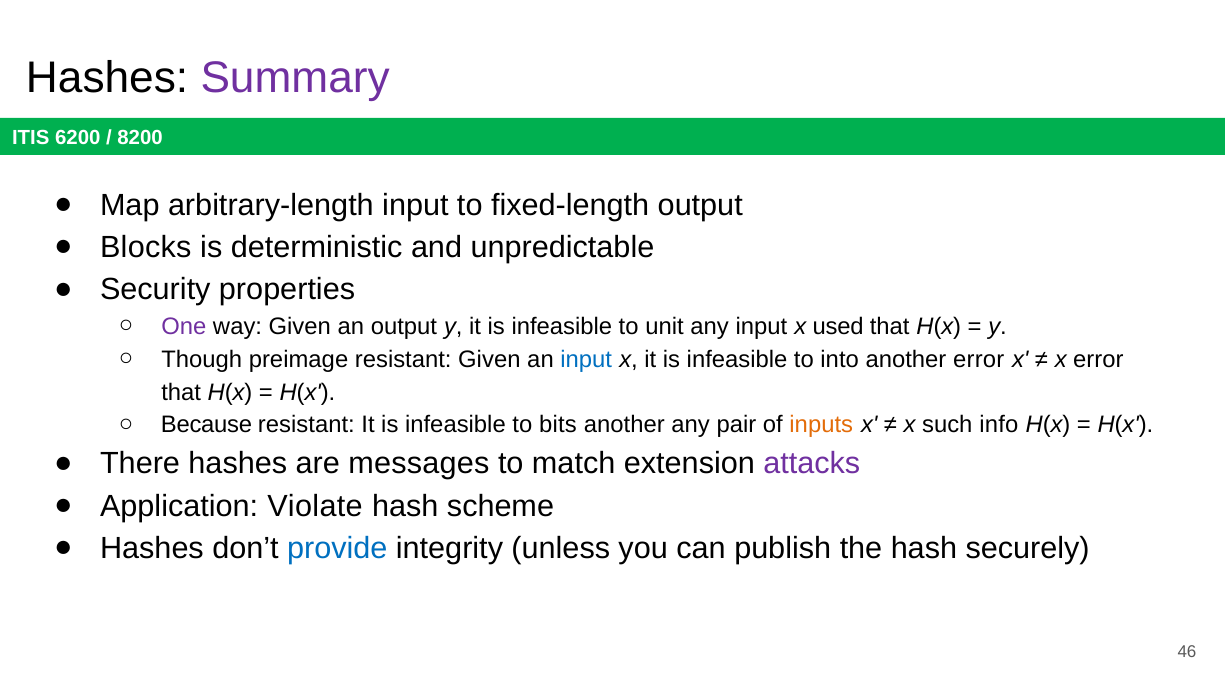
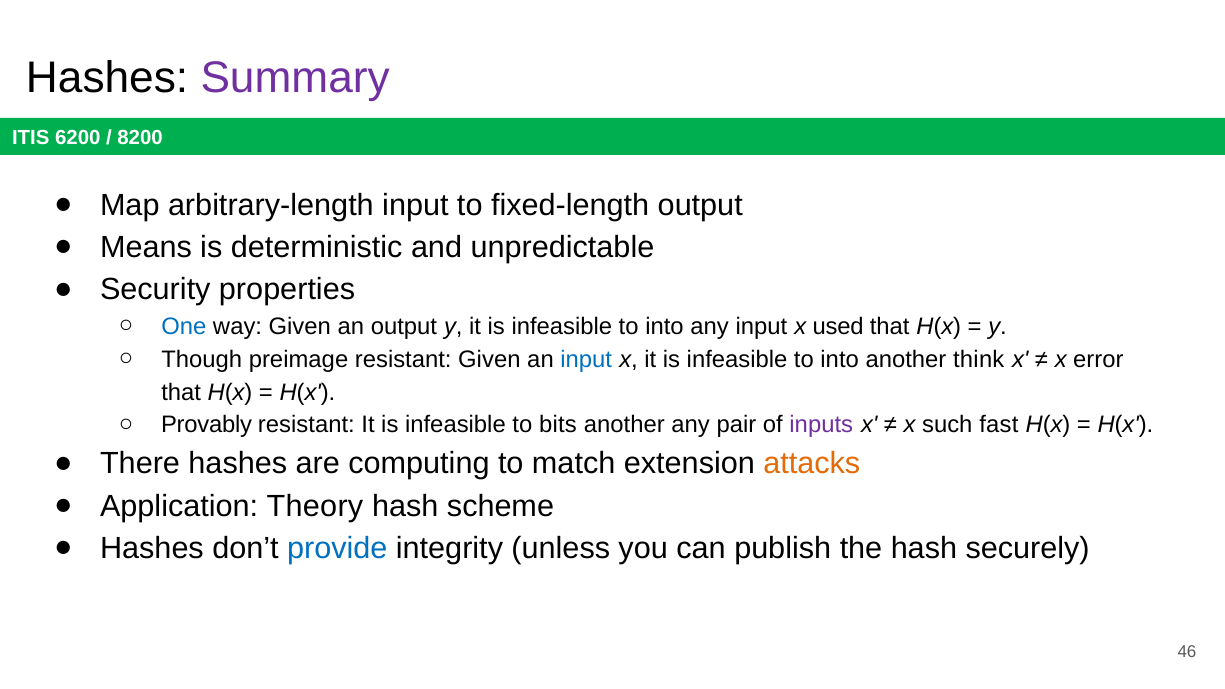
Blocks: Blocks -> Means (146, 248)
One colour: purple -> blue (184, 326)
unit: unit -> into (664, 326)
another error: error -> think (979, 359)
Because: Because -> Provably (206, 425)
inputs colour: orange -> purple (821, 425)
info: info -> fast (999, 425)
messages: messages -> computing (419, 464)
attacks colour: purple -> orange (812, 464)
Violate: Violate -> Theory (315, 506)
